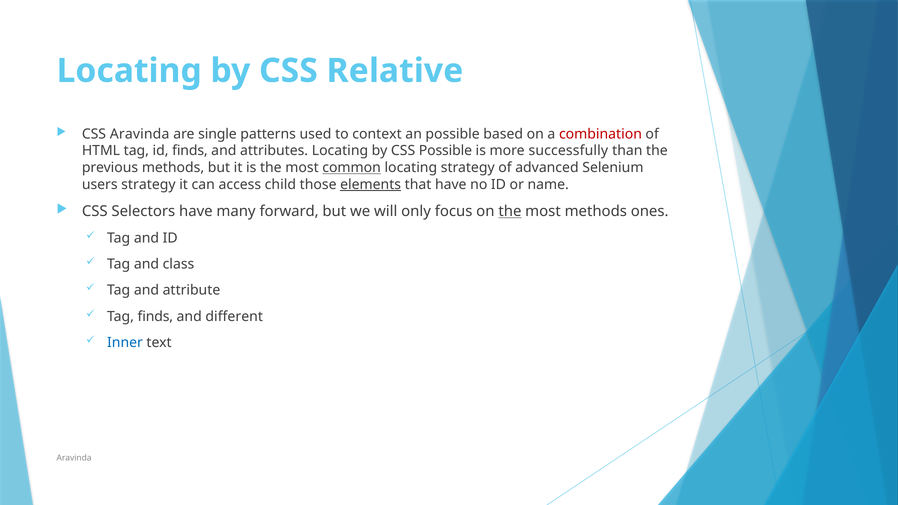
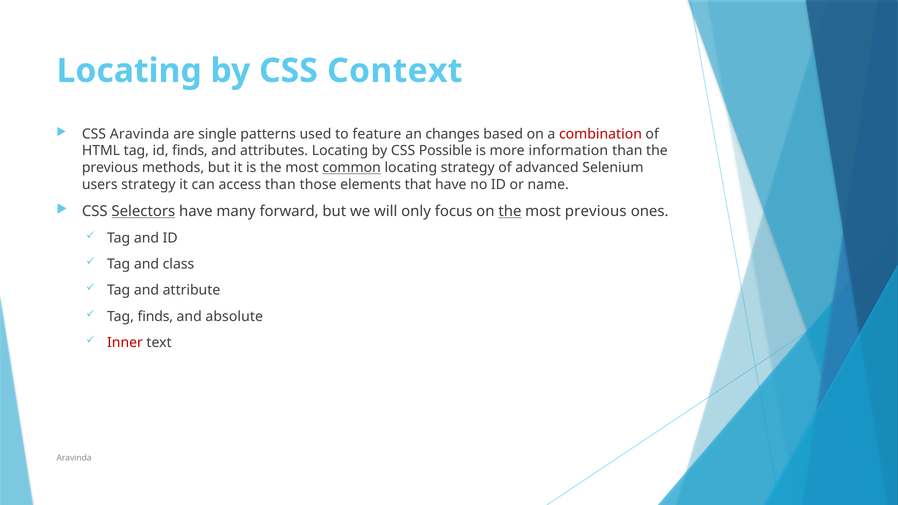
Relative: Relative -> Context (395, 71)
context: context -> feature (377, 134)
an possible: possible -> changes (453, 134)
successfully: successfully -> information (568, 151)
access child: child -> than (280, 185)
elements underline: present -> none (371, 185)
Selectors underline: none -> present (143, 211)
most methods: methods -> previous (596, 211)
different: different -> absolute (234, 317)
Inner colour: blue -> red (125, 343)
